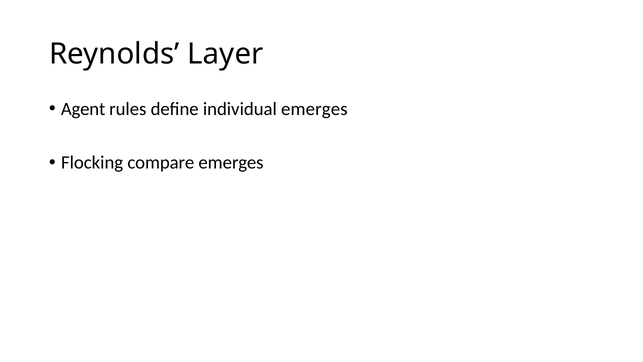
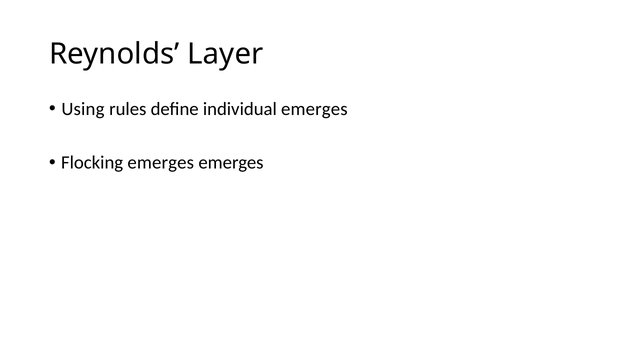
Agent: Agent -> Using (83, 109)
Flocking compare: compare -> emerges (161, 163)
